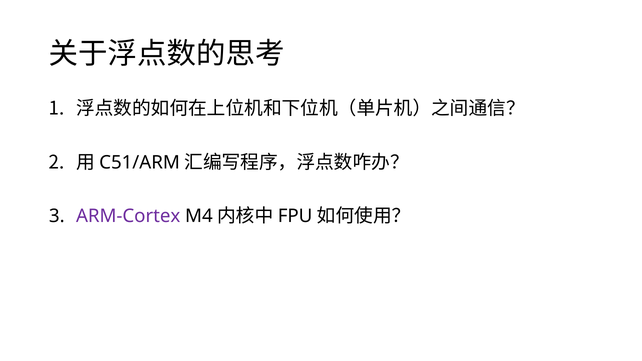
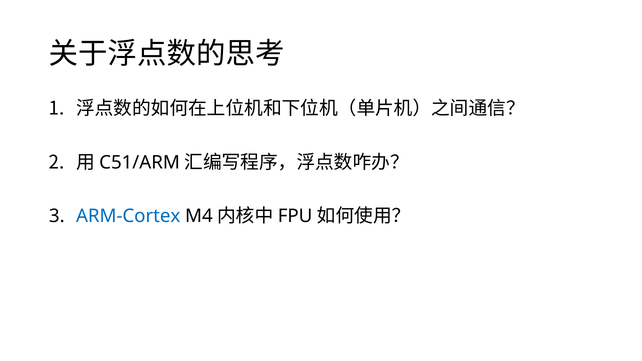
ARM-Cortex colour: purple -> blue (128, 216)
